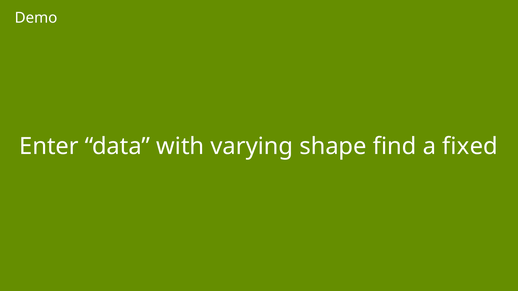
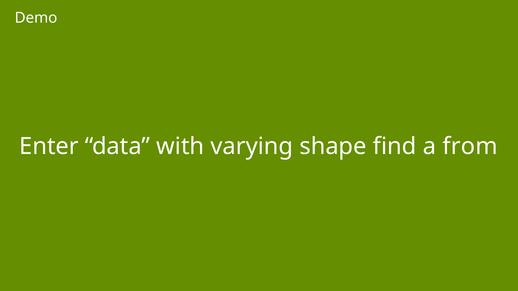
fixed: fixed -> from (470, 147)
